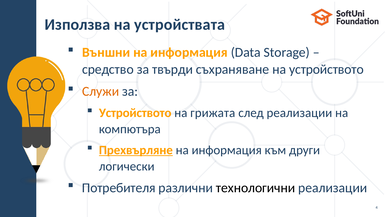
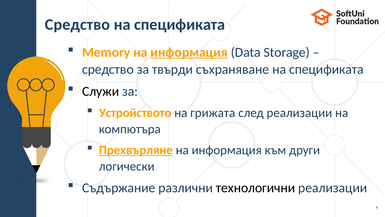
Използва: Използва -> Средство (77, 25)
устройствата: устройствата -> спецификата (180, 25)
Външни: Външни -> Memory (106, 52)
информация underline: none -> present (189, 52)
съхраняване на устройството: устройството -> спецификата (326, 69)
Служи colour: orange -> black (101, 91)
Потребителя: Потребителя -> Съдържание (119, 188)
